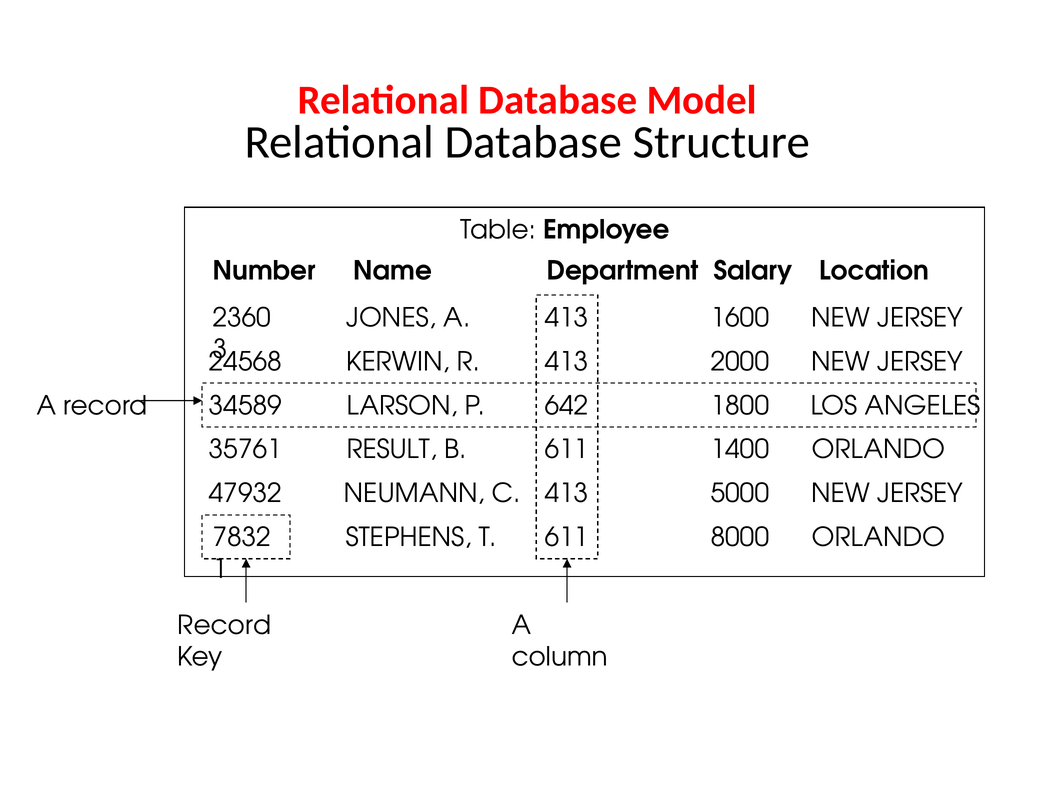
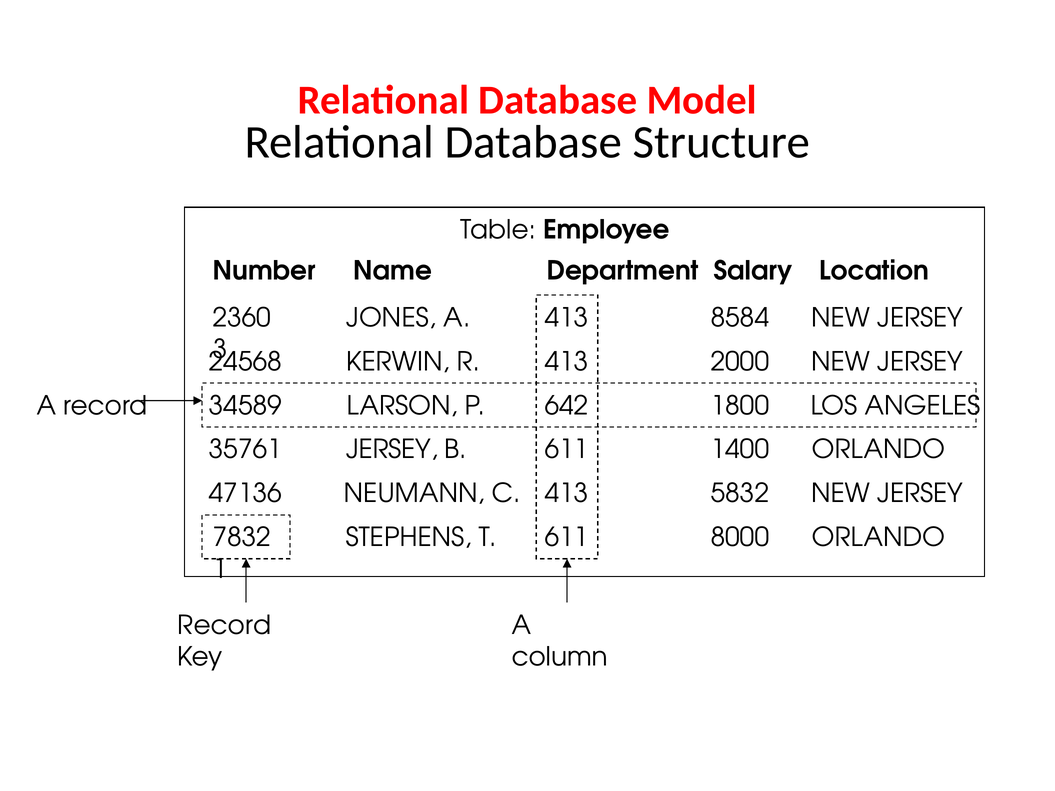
1600: 1600 -> 8584 (740, 318)
RESULT: RESULT -> JERSEY (392, 450)
47932: 47932 -> 47136 (245, 494)
5000: 5000 -> 5832 (740, 494)
